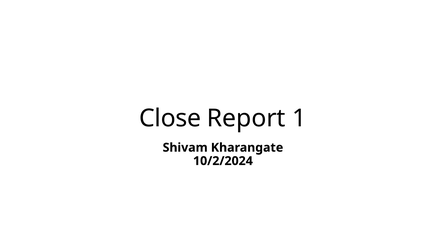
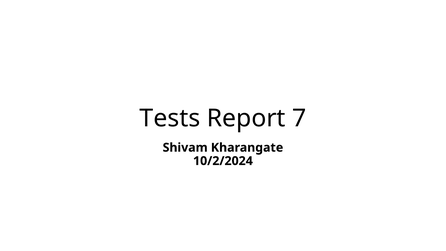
Close: Close -> Tests (170, 118)
1: 1 -> 7 (299, 118)
